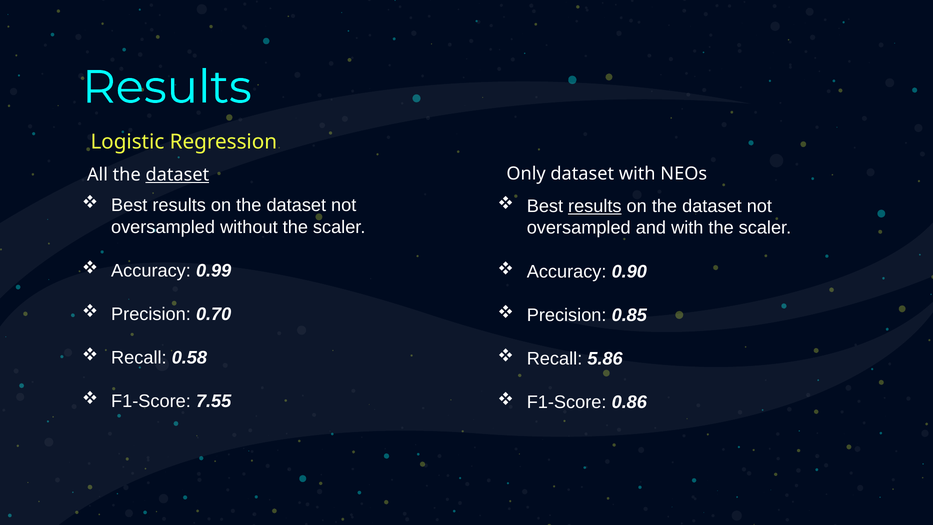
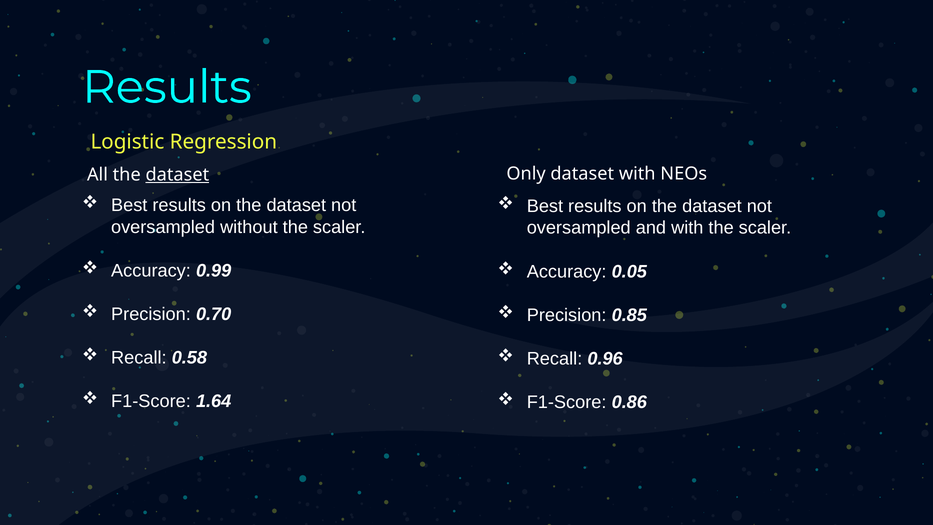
results underline: present -> none (595, 206)
0.90: 0.90 -> 0.05 (629, 271)
5.86: 5.86 -> 0.96 (605, 359)
7.55: 7.55 -> 1.64 (214, 401)
